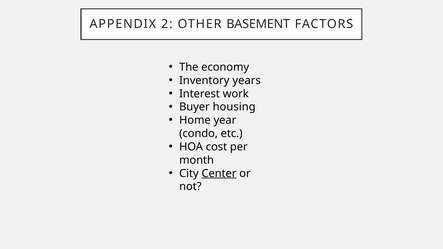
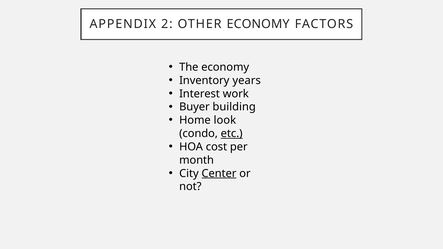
OTHER BASEMENT: BASEMENT -> ECONOMY (258, 24)
housing: housing -> building (234, 107)
year: year -> look (225, 120)
etc underline: none -> present (232, 134)
